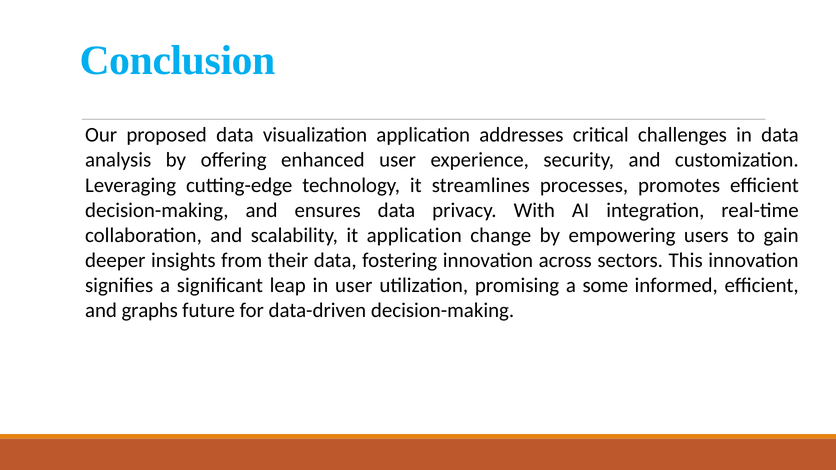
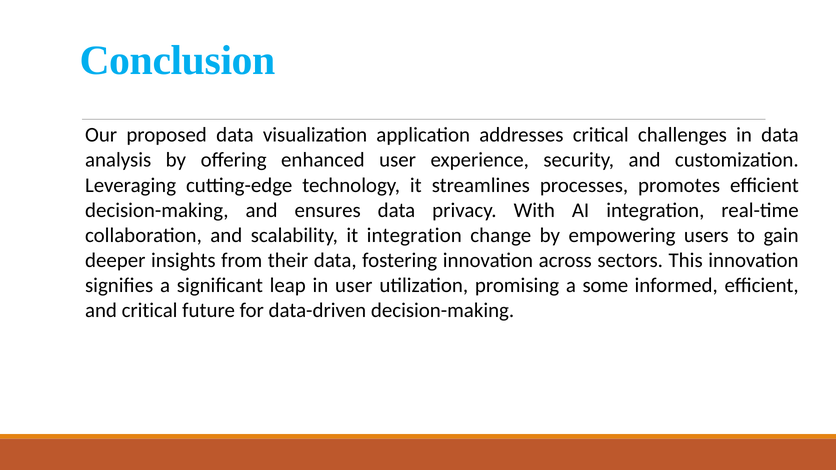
it application: application -> integration (414, 235)
and graphs: graphs -> critical (150, 311)
